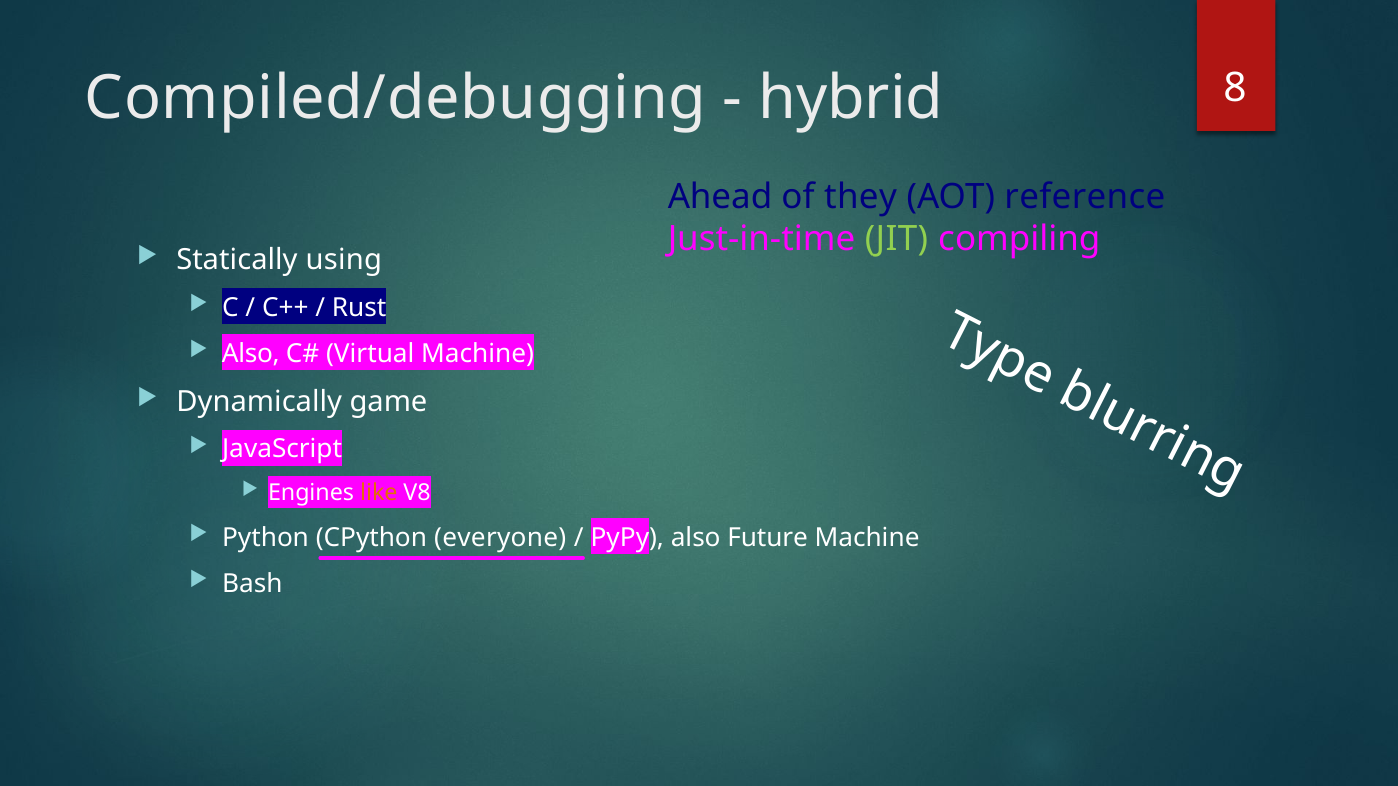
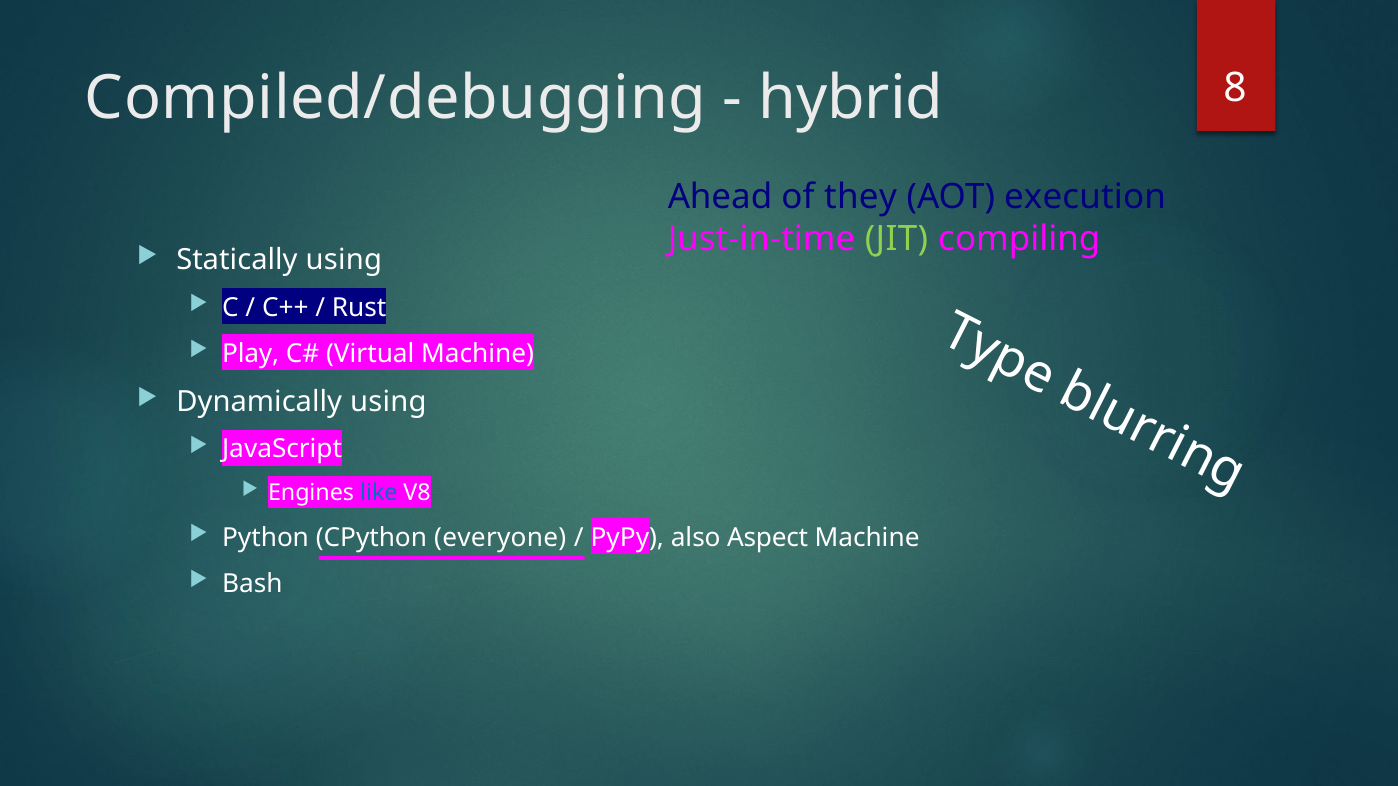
reference: reference -> execution (1085, 197)
Also: Also -> Play (251, 354)
Dynamically game: game -> using (388, 402)
like colour: orange -> blue (379, 493)
Future: Future -> Aspect (768, 538)
